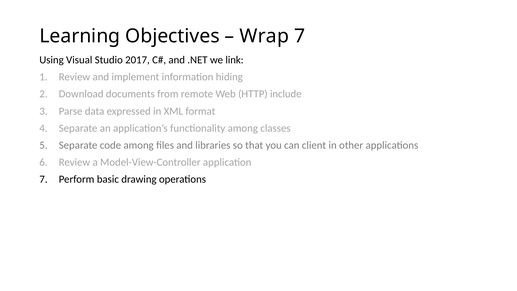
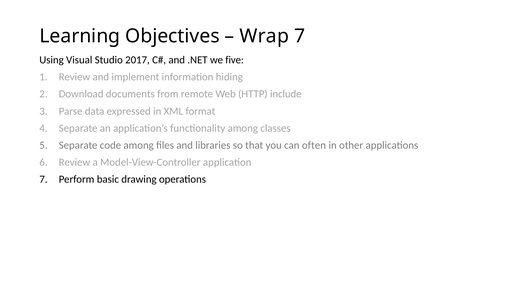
link: link -> five (235, 60)
client: client -> often (314, 145)
